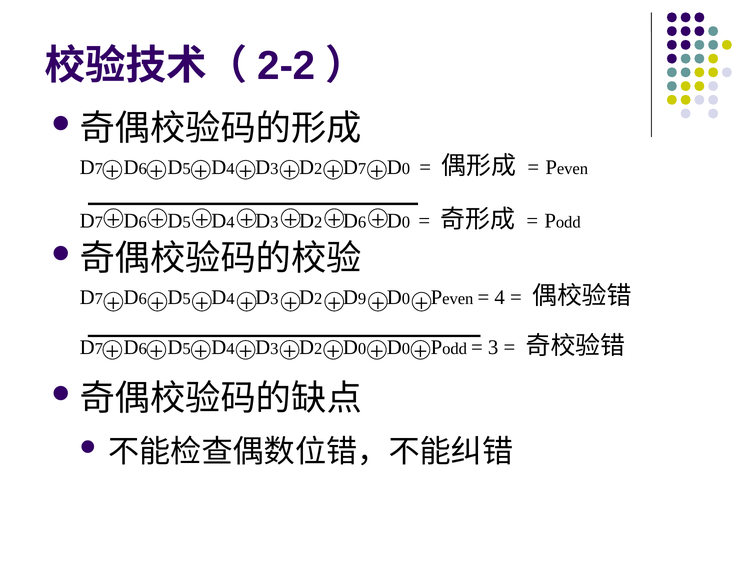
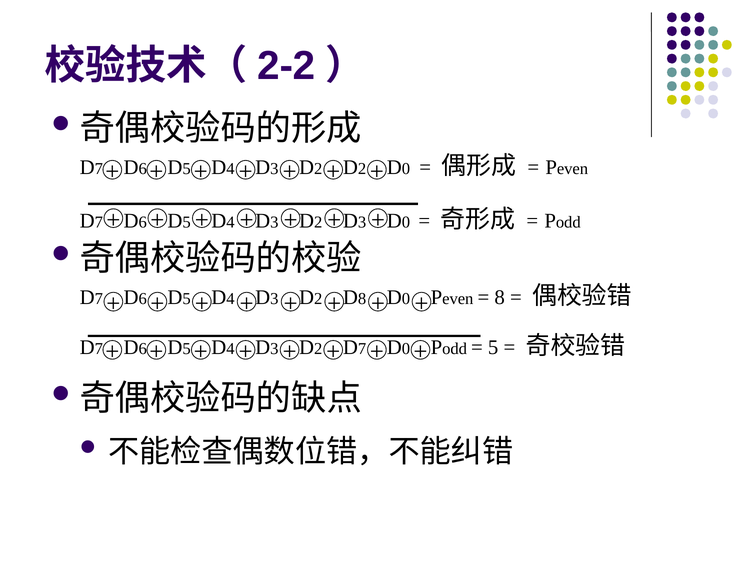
7: 7 -> 2 (362, 169)
6: 6 -> 3 (362, 222)
9: 9 -> 8 (362, 299)
4: 4 -> 8 (500, 297)
0: 0 -> 7 (362, 349)
3: 3 -> 5 (493, 348)
